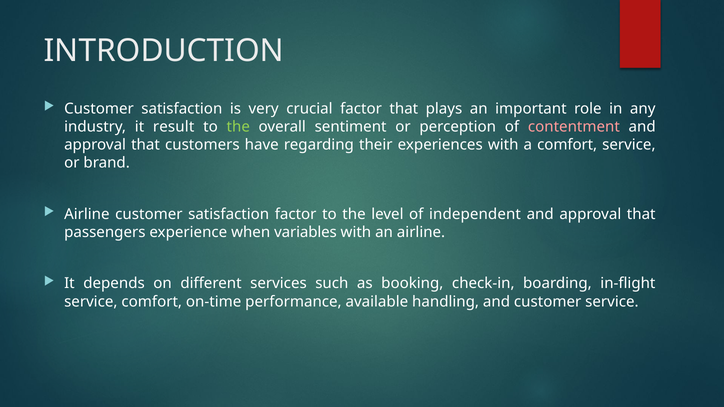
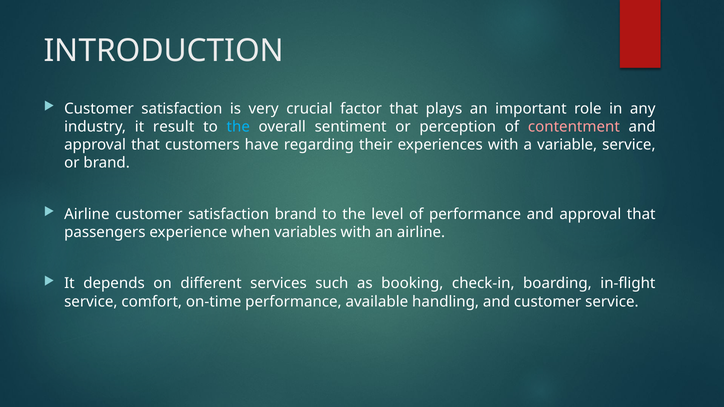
the colour: light green -> light blue (238, 127)
a comfort: comfort -> variable (567, 145)
satisfaction factor: factor -> brand (296, 214)
of independent: independent -> performance (475, 214)
